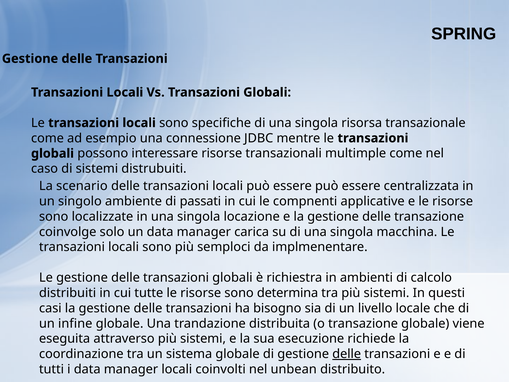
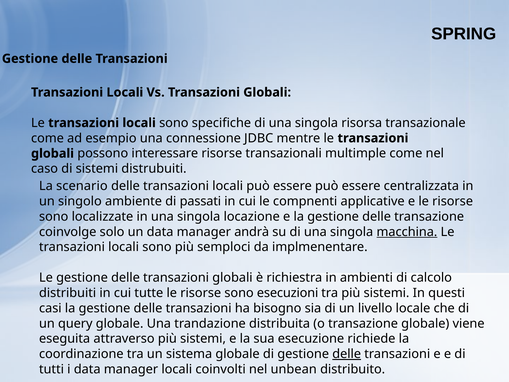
carica: carica -> andrà (252, 232)
macchina underline: none -> present (407, 232)
determina: determina -> esecuzioni (288, 293)
infine: infine -> query (75, 323)
